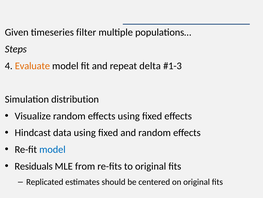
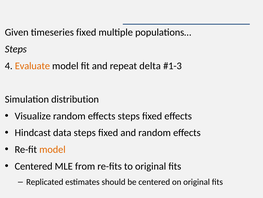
timeseries filter: filter -> fixed (86, 32)
effects using: using -> steps (129, 116)
data using: using -> steps (85, 132)
model colour: blue -> orange (52, 149)
Residuals: Residuals -> Centered (34, 166)
